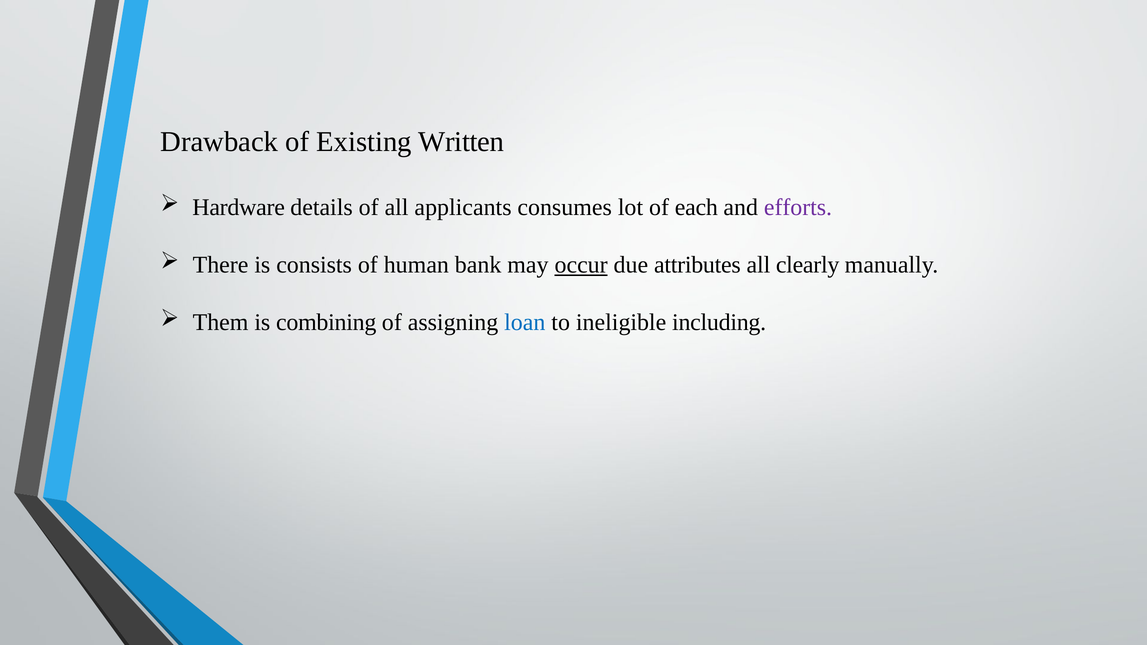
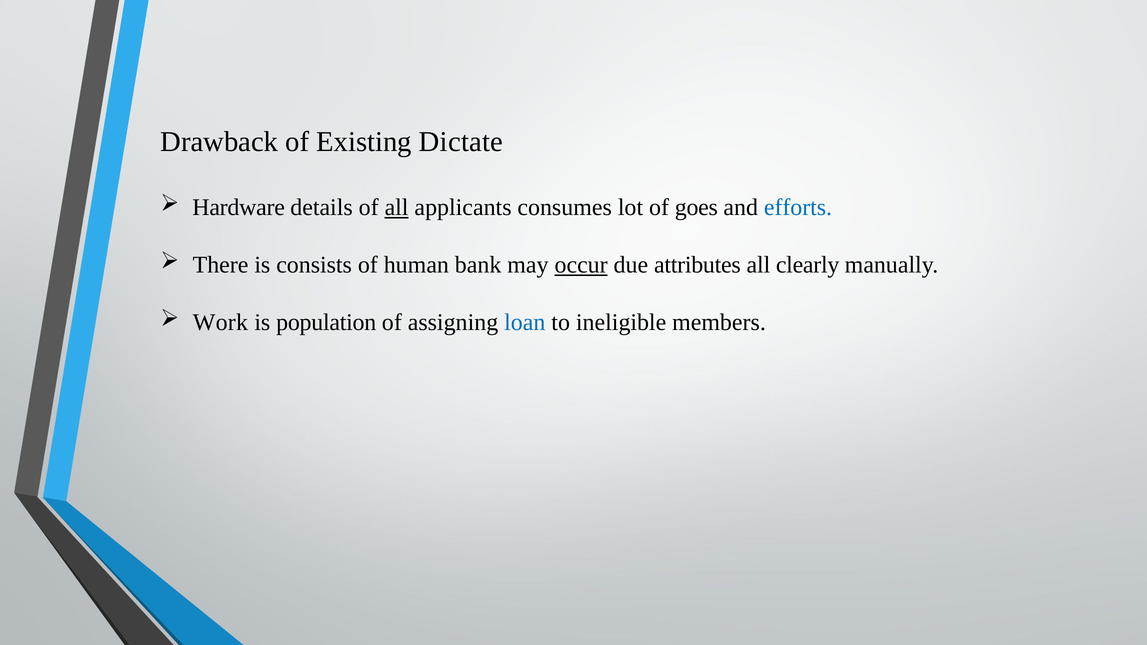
Written: Written -> Dictate (461, 142)
all underline: none -> present (397, 208)
each: each -> goes (696, 208)
efforts colour: purple -> blue (798, 208)
Them: Them -> Work (220, 322)
combining: combining -> population (326, 322)
including: including -> members (719, 322)
